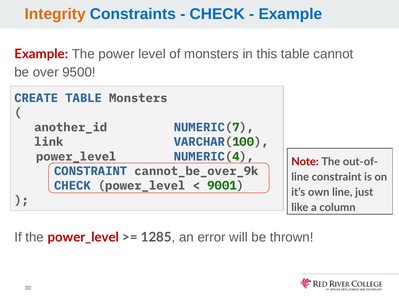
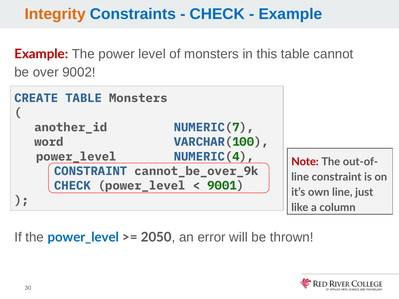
9500: 9500 -> 9002 (79, 72)
link: link -> word (49, 142)
power_level colour: red -> blue (83, 238)
1285: 1285 -> 2050 (156, 238)
